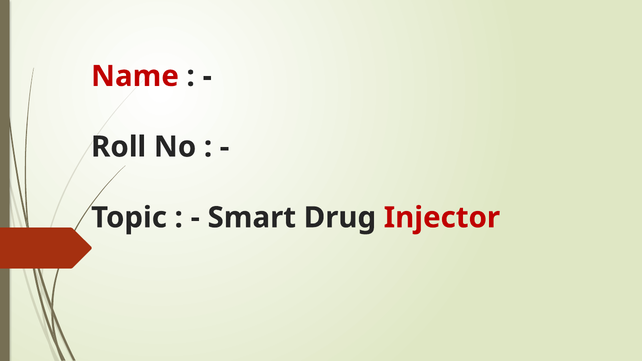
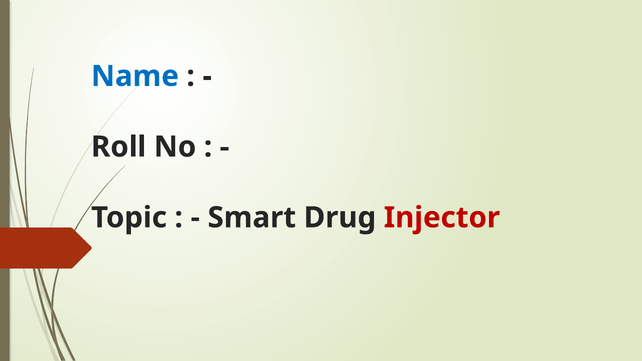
Name colour: red -> blue (135, 76)
